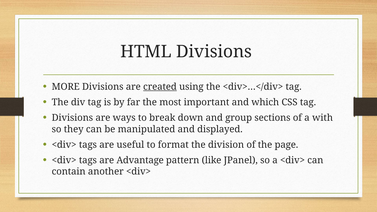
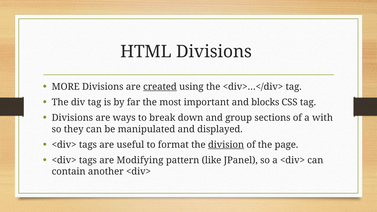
which: which -> blocks (265, 102)
division underline: none -> present (226, 145)
Advantage: Advantage -> Modifying (140, 160)
